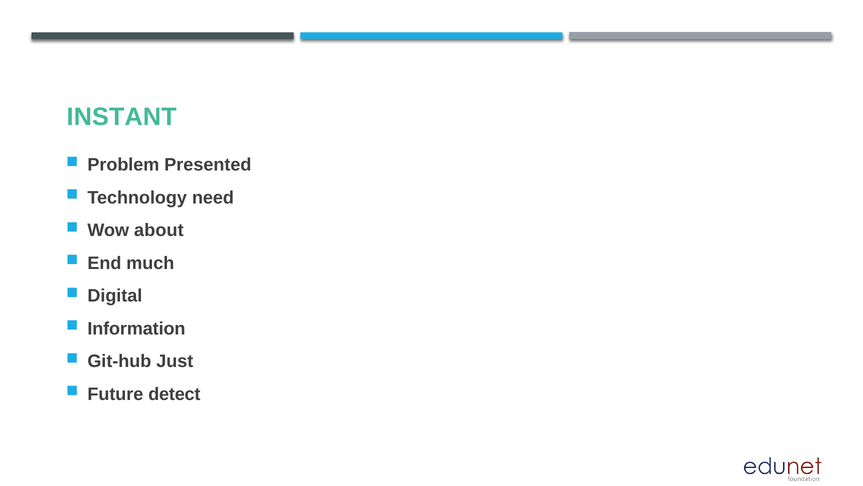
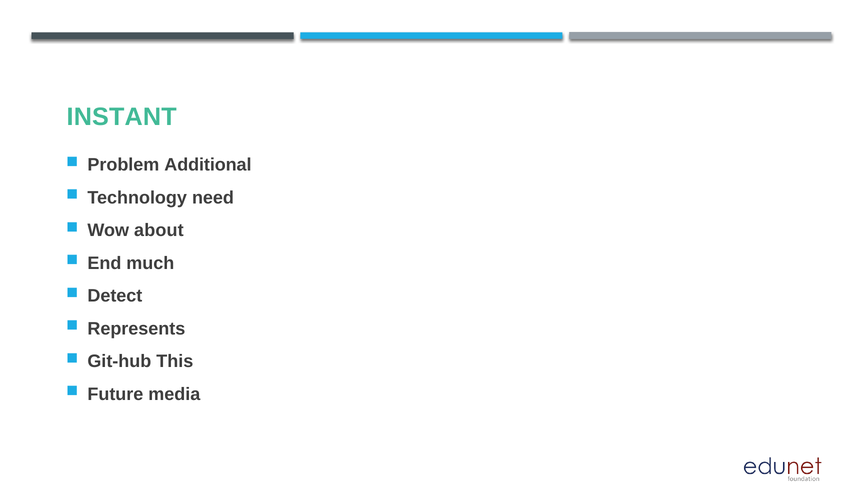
Presented: Presented -> Additional (208, 165)
Digital: Digital -> Detect (115, 296)
Information: Information -> Represents (136, 328)
Just: Just -> This (175, 361)
detect: detect -> media (174, 394)
